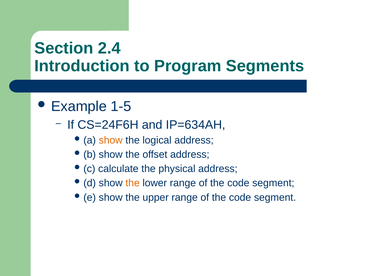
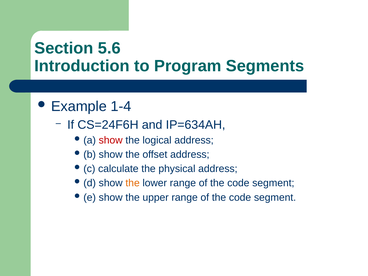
2.4: 2.4 -> 5.6 (109, 48)
1-5: 1-5 -> 1-4 (121, 107)
show colour: orange -> red (111, 140)
